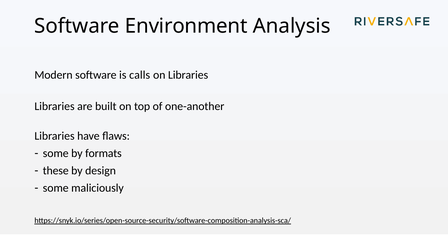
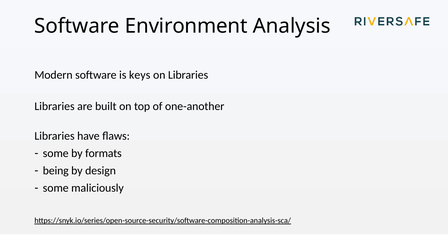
calls: calls -> keys (140, 75)
these: these -> being (56, 171)
